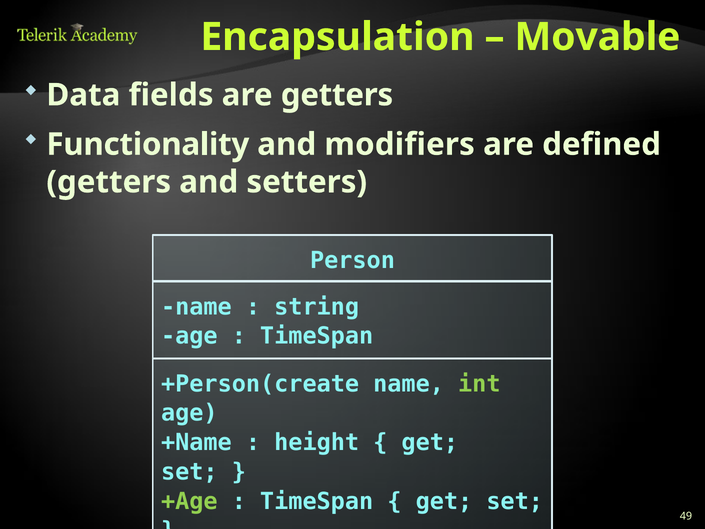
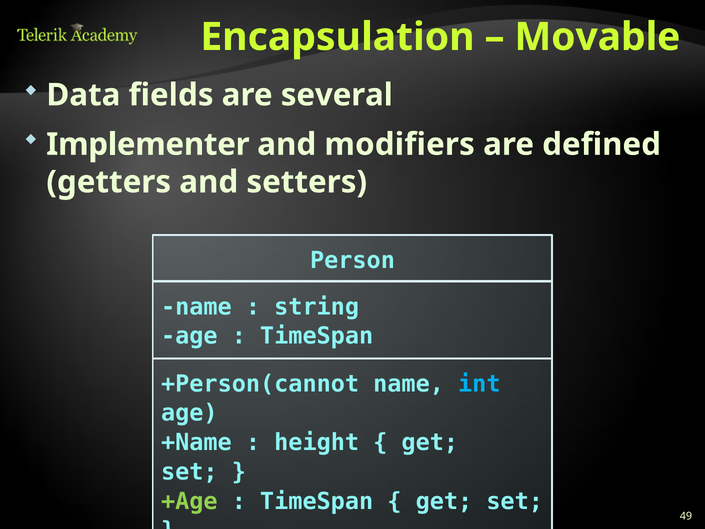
are getters: getters -> several (337, 95)
Functionality: Functionality -> Implementer (148, 144)
+Person(create: +Person(create -> +Person(cannot (260, 384)
int colour: light green -> light blue (479, 384)
